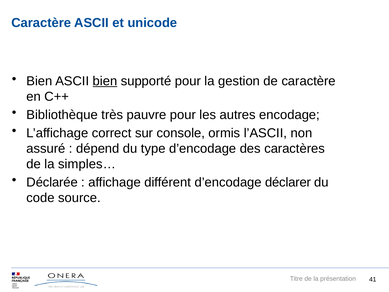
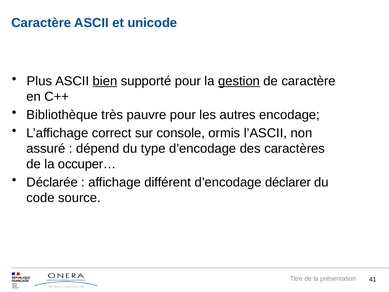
Bien: Bien -> Plus (39, 81)
gestion underline: none -> present (239, 81)
simples…: simples… -> occuper… (87, 164)
